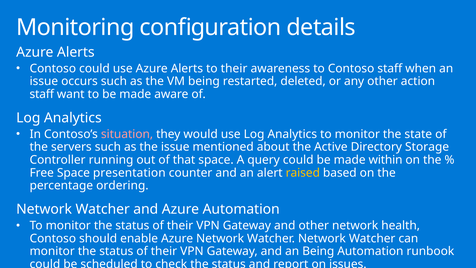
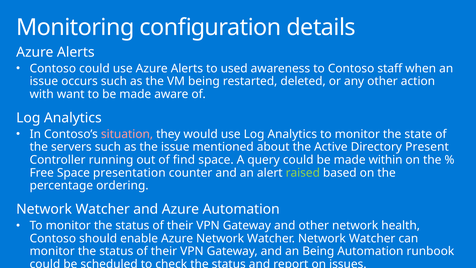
to their: their -> used (234, 68)
staff: staff -> with (42, 94)
Storage: Storage -> Present (427, 147)
that: that -> find (184, 160)
raised colour: yellow -> light green (303, 173)
